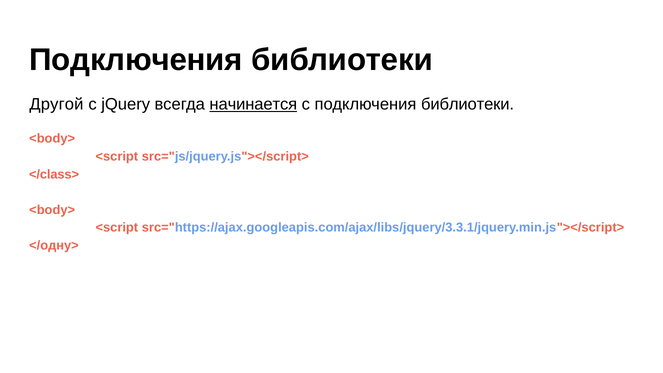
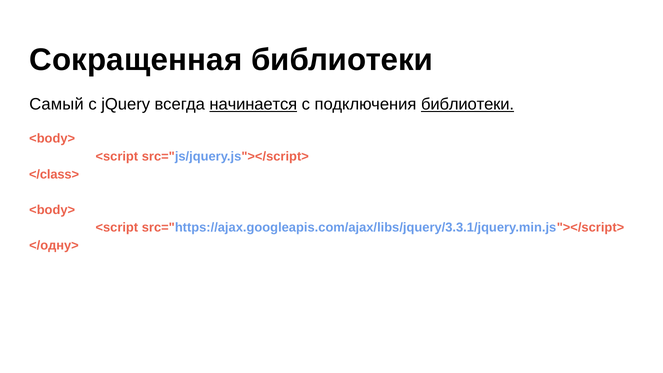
Подключения: Подключения -> Сокращенная (136, 60)
Другой: Другой -> Самый (56, 104)
библиотеки underline: none -> present (468, 104)
